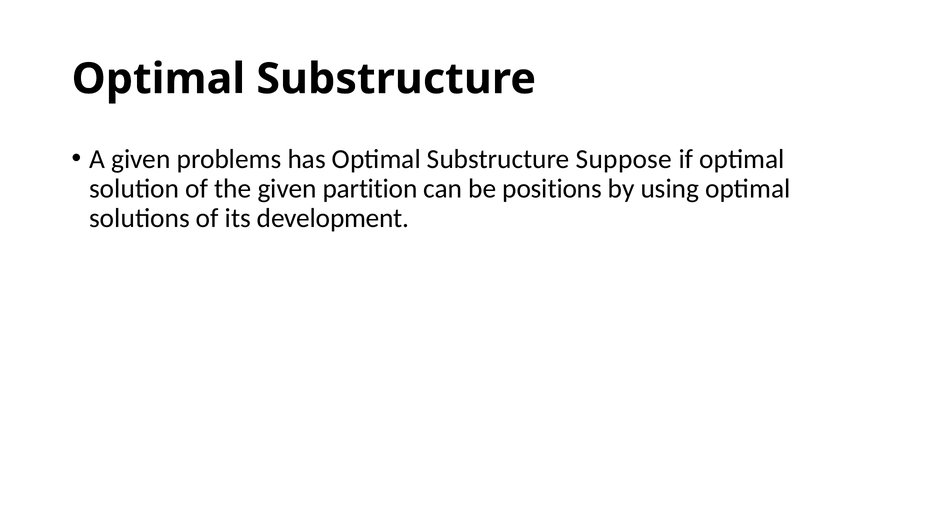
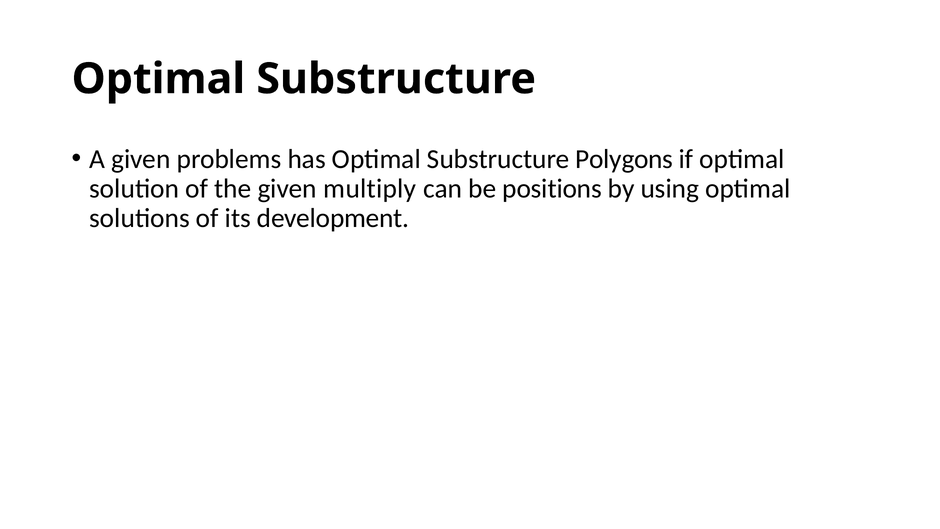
Suppose: Suppose -> Polygons (624, 159)
partition: partition -> multiply (370, 189)
